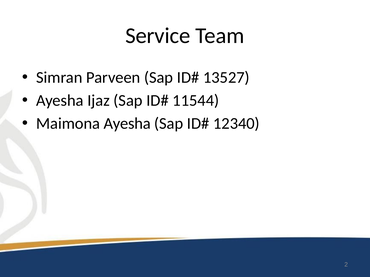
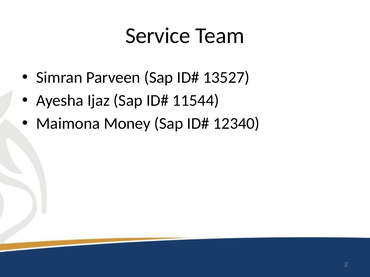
Maimona Ayesha: Ayesha -> Money (127, 124)
